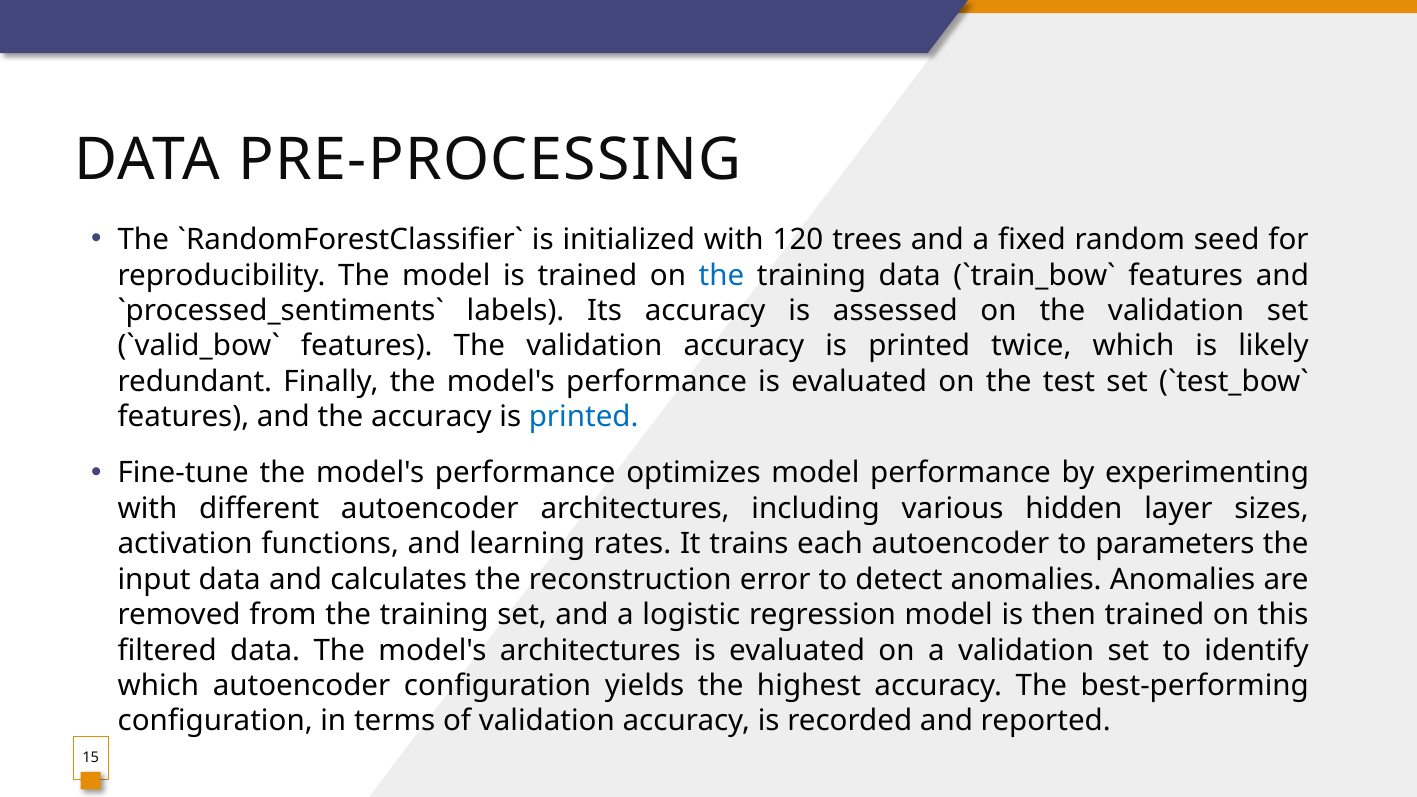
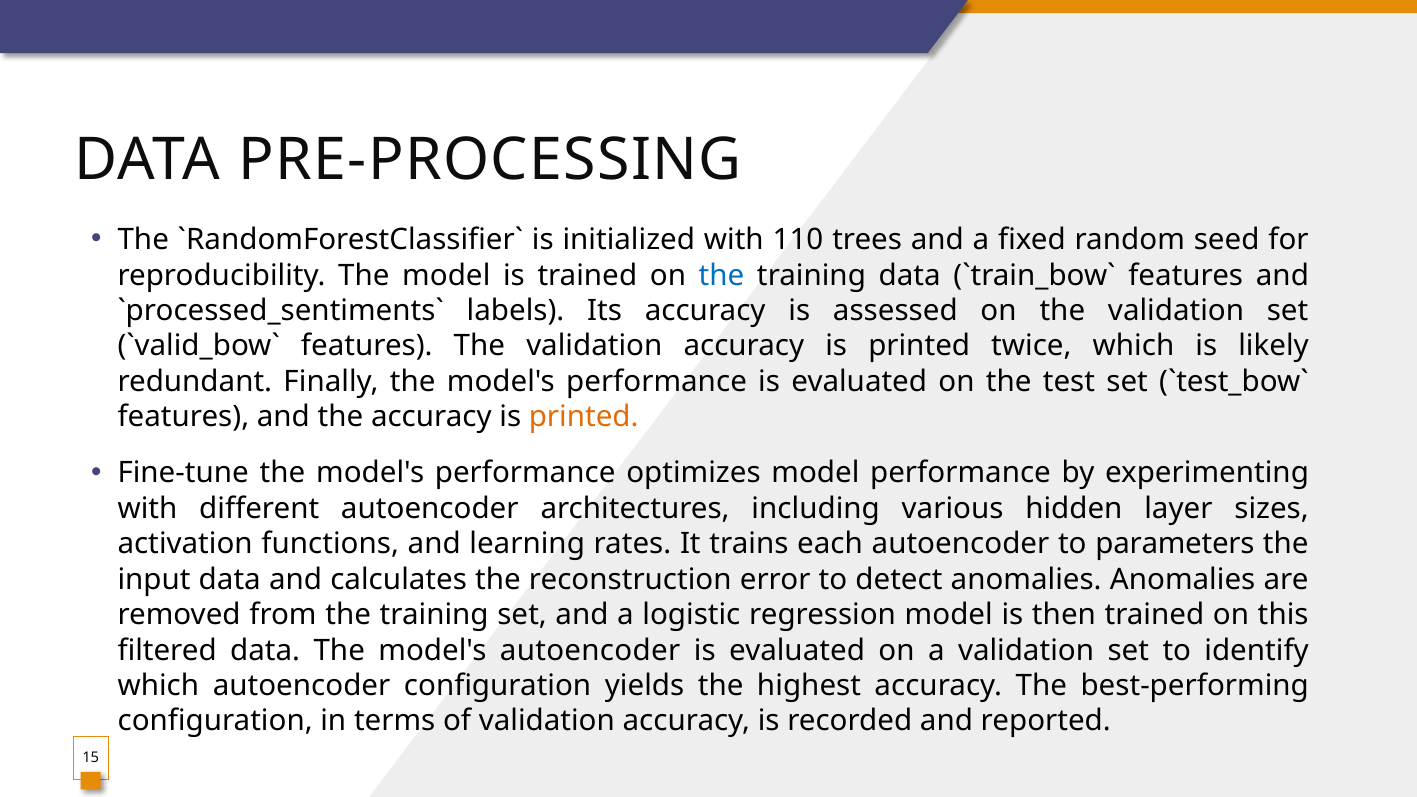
120: 120 -> 110 (798, 240)
printed colour: blue -> orange (584, 417)
model's architectures: architectures -> autoencoder (590, 650)
